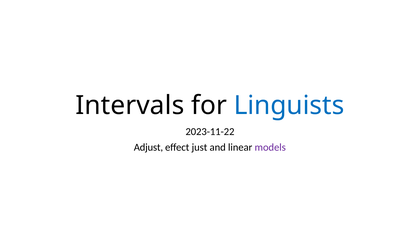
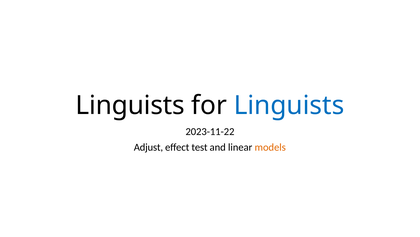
Intervals: Intervals -> Linguists (130, 105)
just: just -> test (200, 147)
models colour: purple -> orange (270, 147)
